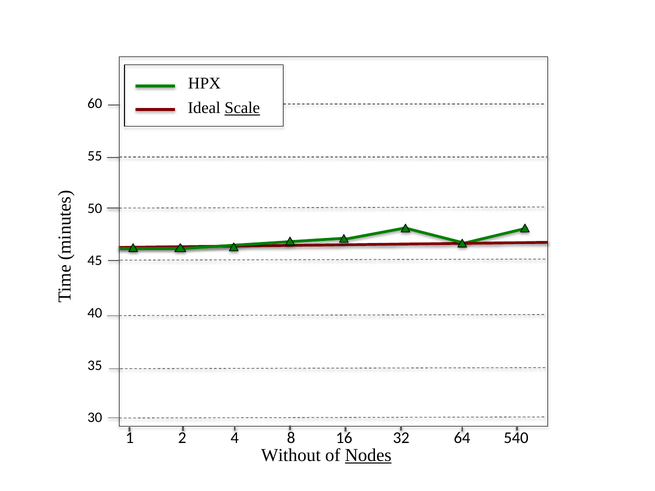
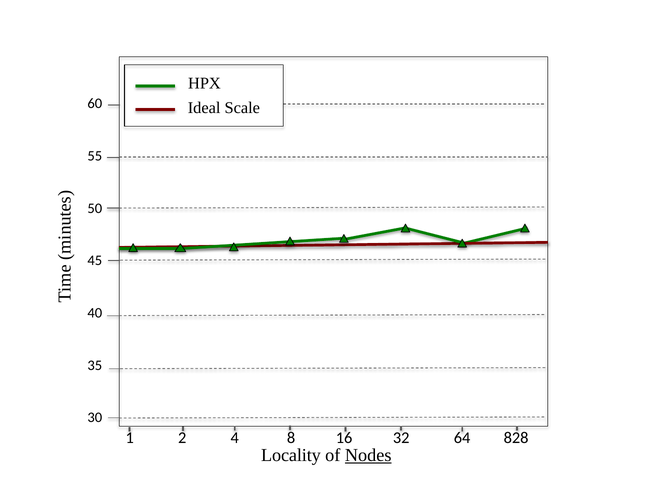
Scale underline: present -> none (242, 108)
540: 540 -> 828 (516, 438)
Without: Without -> Locality (291, 455)
